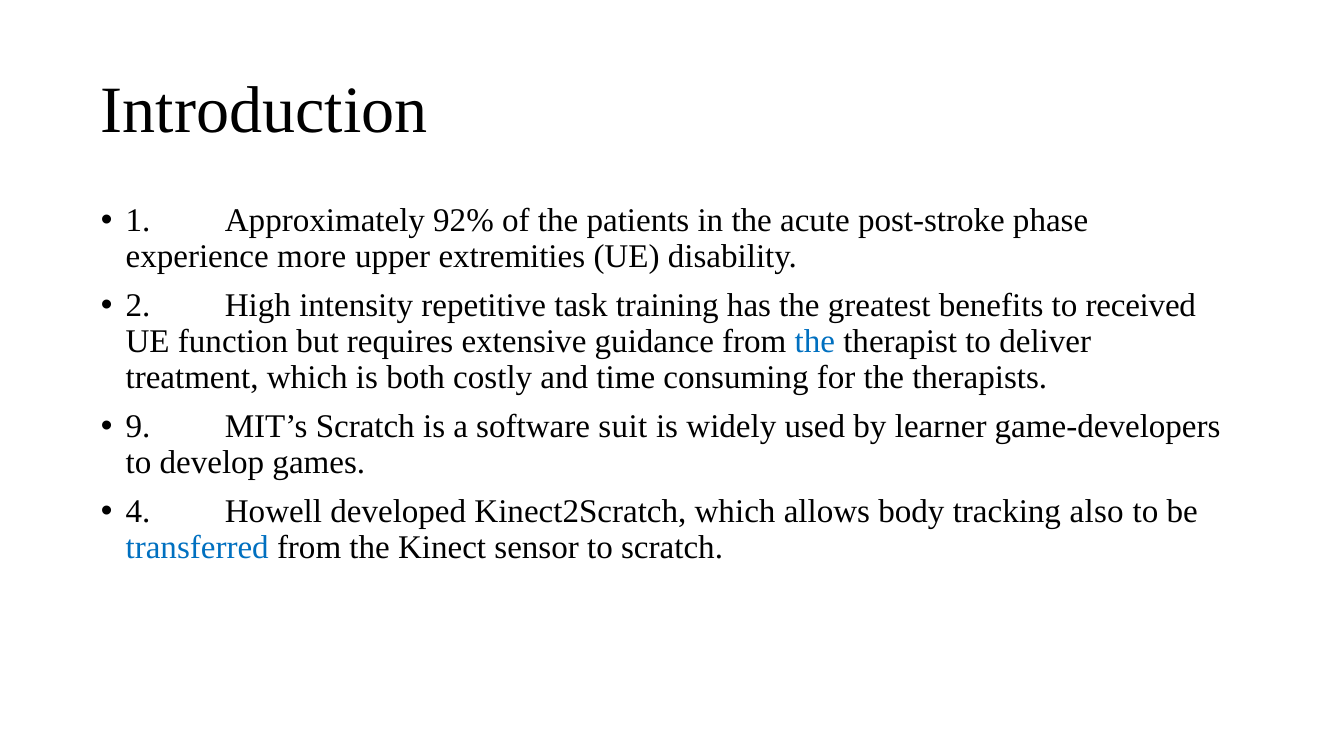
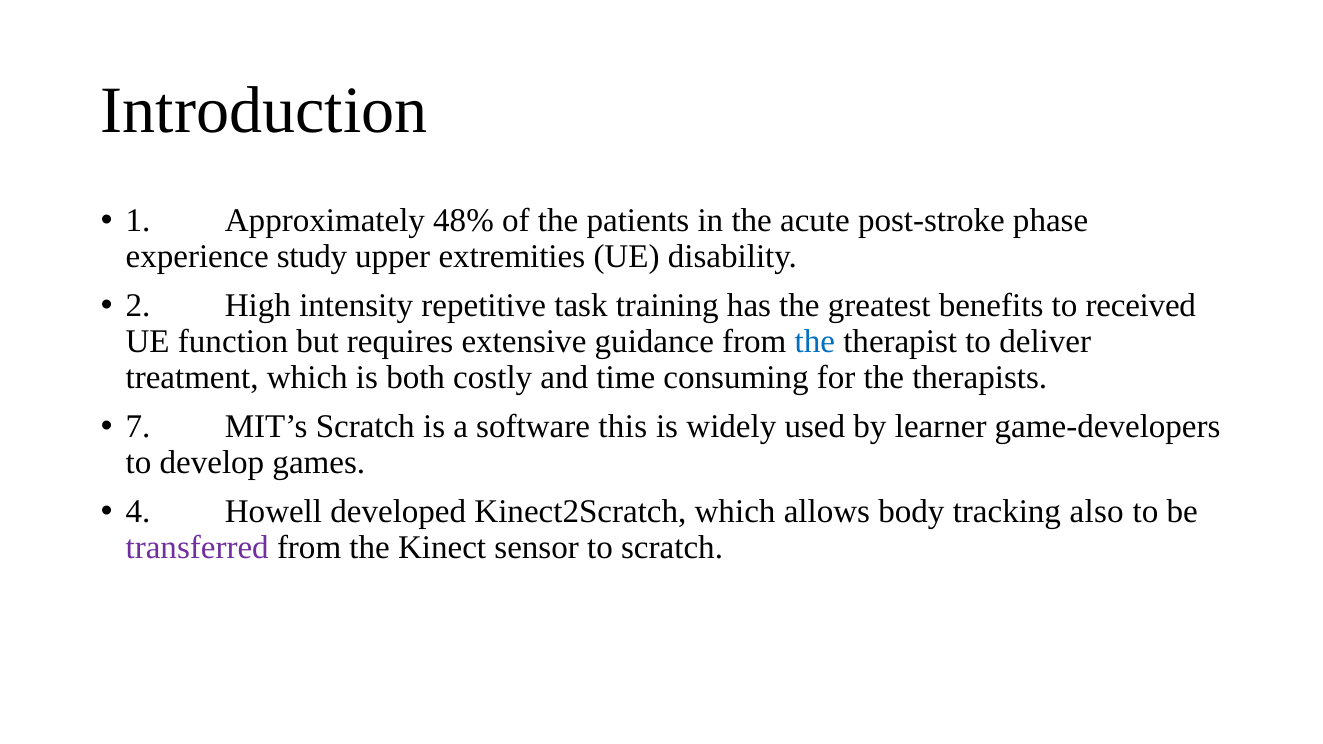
92%: 92% -> 48% (464, 221)
more: more -> study (312, 256)
9: 9 -> 7 (138, 427)
suit: suit -> this (623, 427)
transferred colour: blue -> purple (197, 548)
